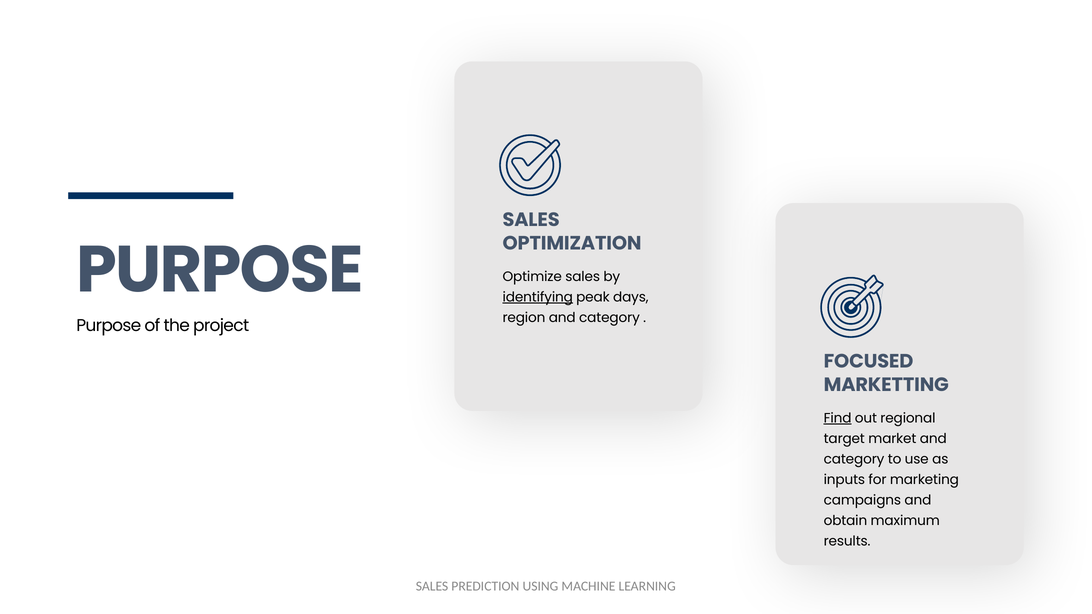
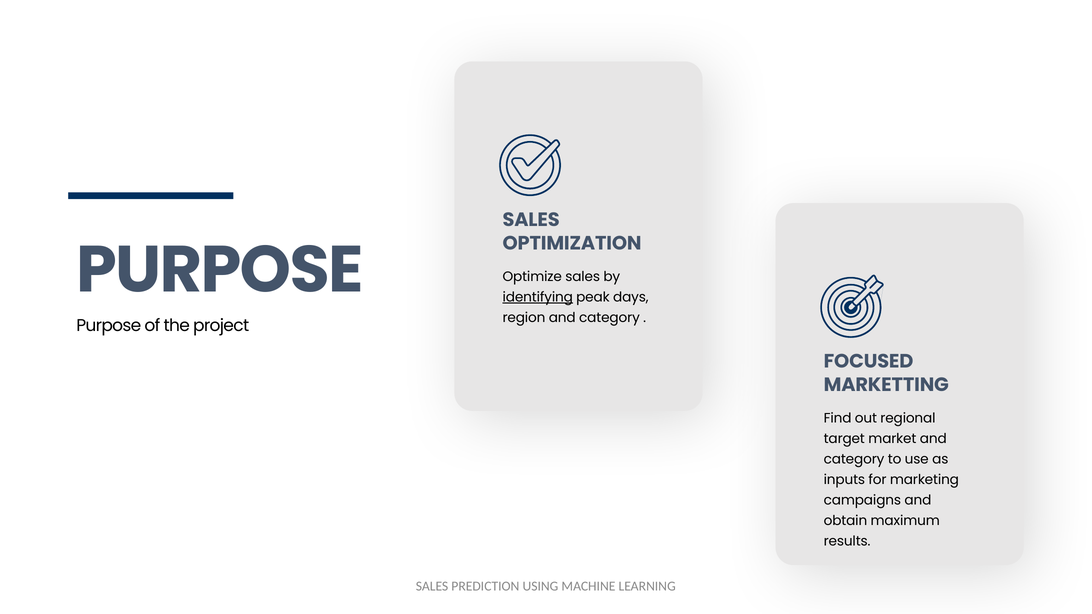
Find underline: present -> none (838, 418)
